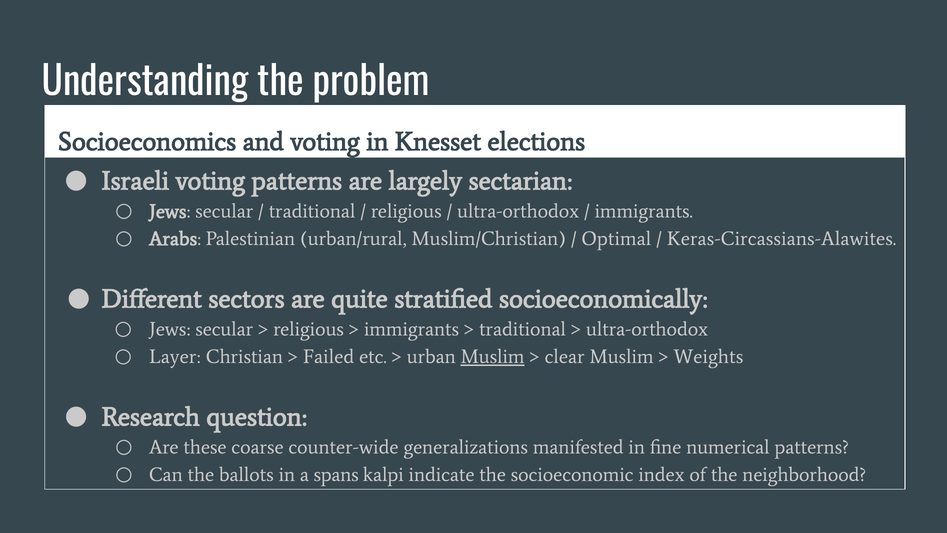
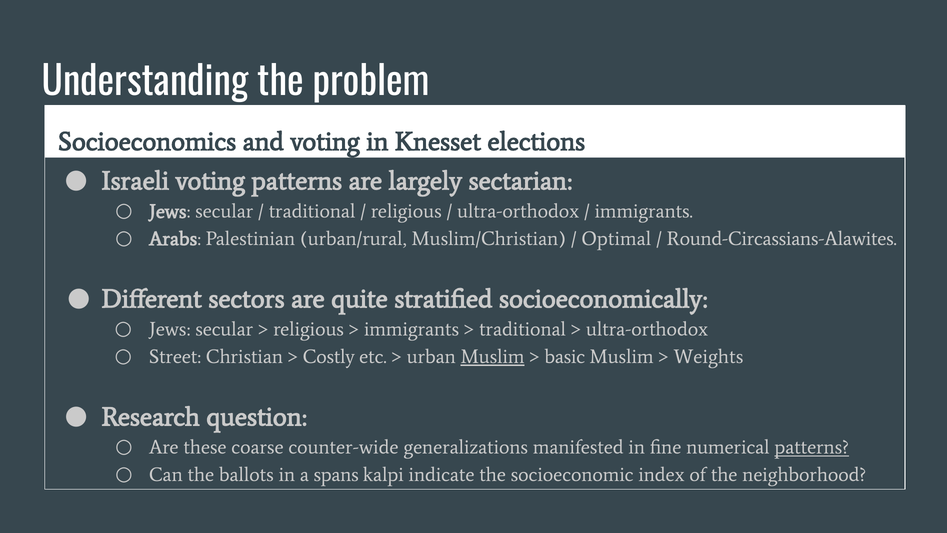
Keras-Circassians-Alawites: Keras-Circassians-Alawites -> Round-Circassians-Alawites (782, 239)
Layer: Layer -> Street (175, 356)
Failed: Failed -> Costly (329, 356)
clear: clear -> basic (565, 356)
patterns underline: none -> present (812, 447)
